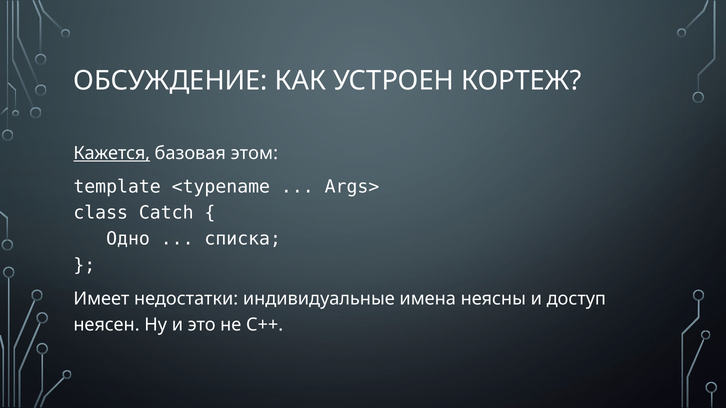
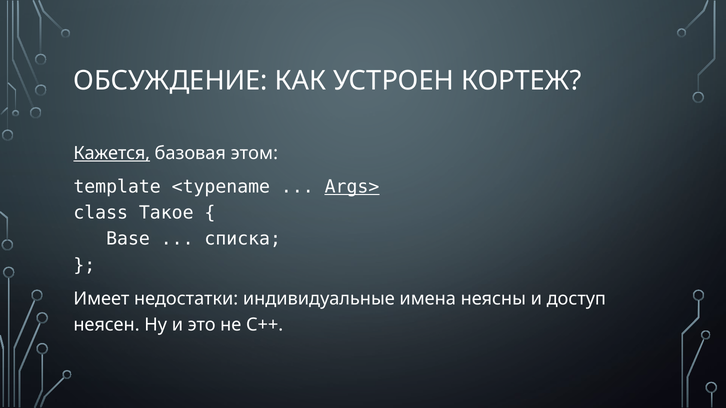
Args> underline: none -> present (352, 187)
Catch: Catch -> Такое (166, 213)
Одно: Одно -> Base (128, 239)
